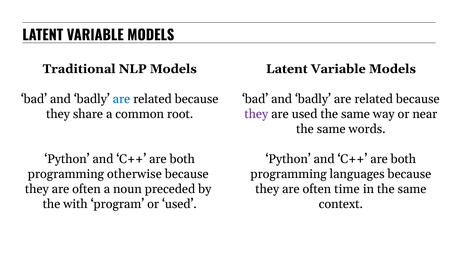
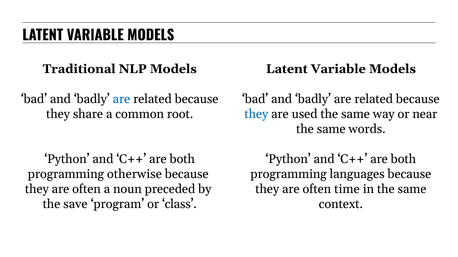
they colour: purple -> blue (256, 114)
with: with -> save (75, 204)
or used: used -> class (179, 204)
